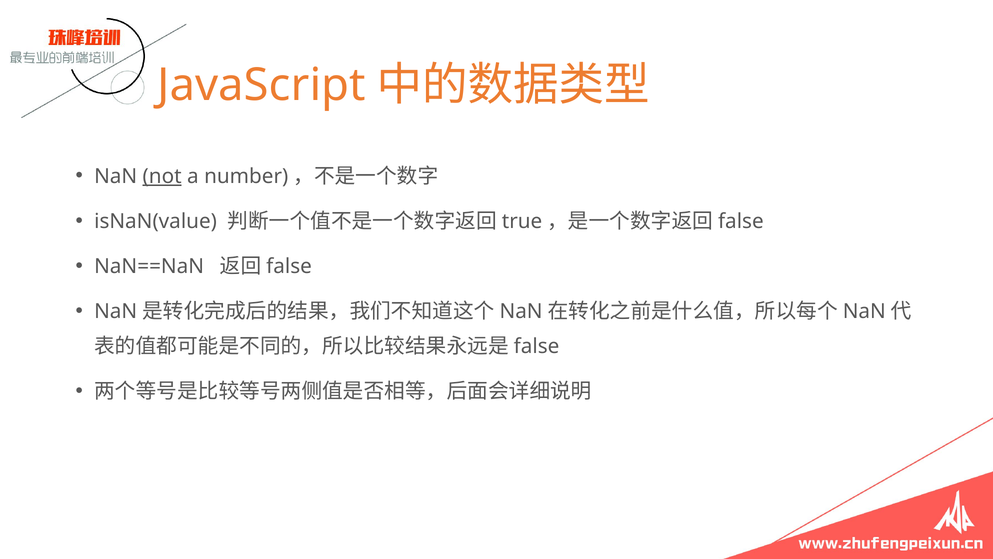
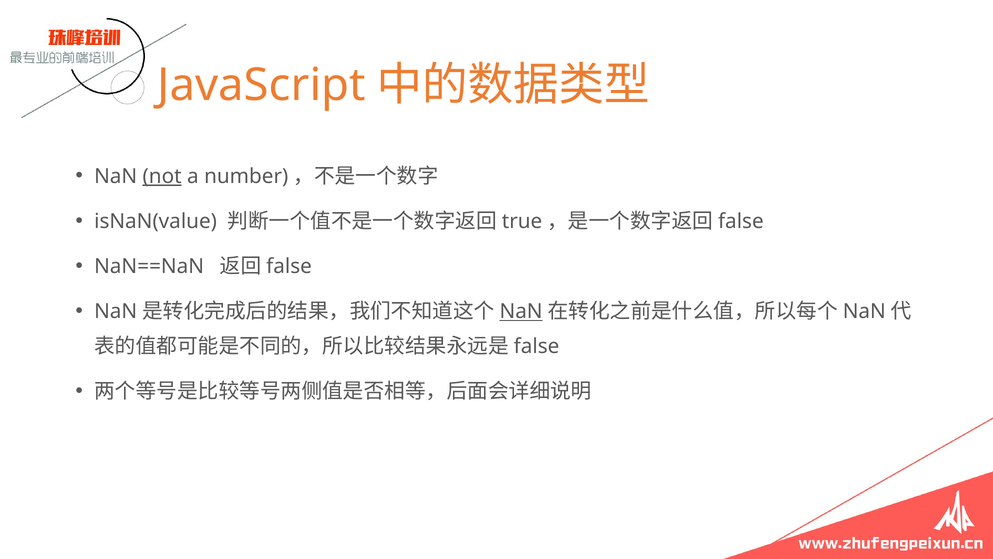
NaN underline: none -> present (521, 311)
